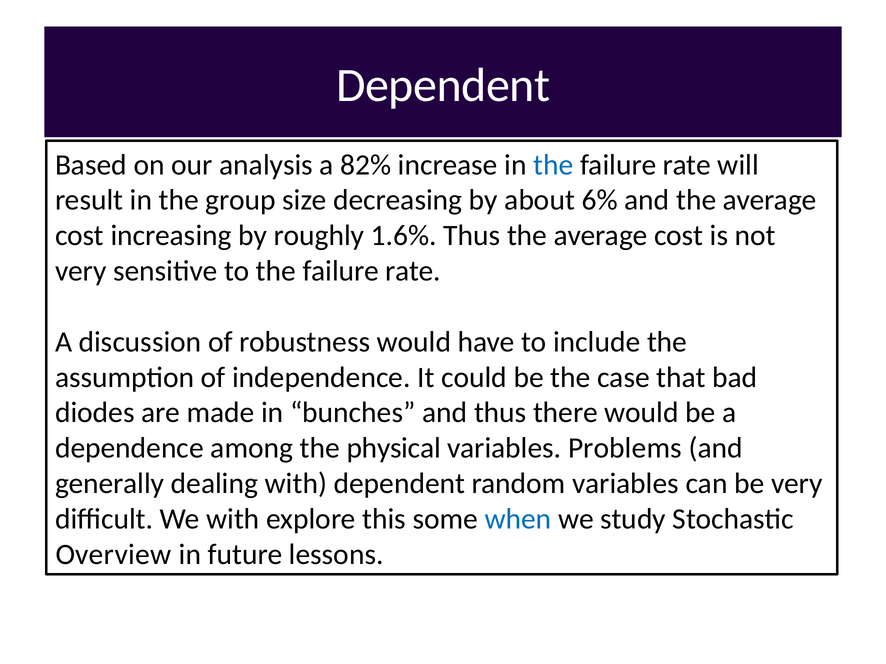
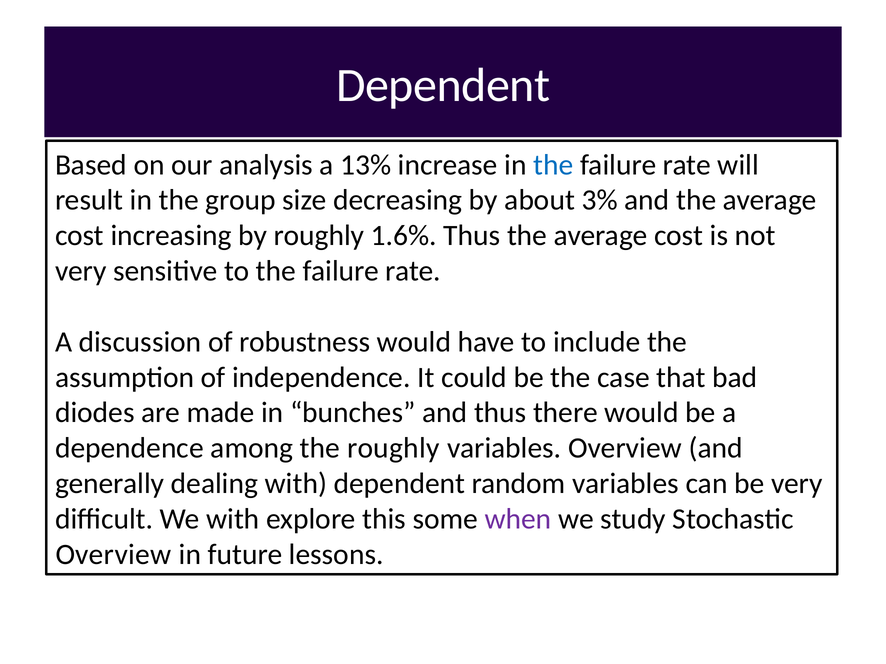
82%: 82% -> 13% (366, 165)
6%: 6% -> 3% (600, 200)
the physical: physical -> roughly (393, 448)
variables Problems: Problems -> Overview (625, 448)
when colour: blue -> purple (518, 519)
